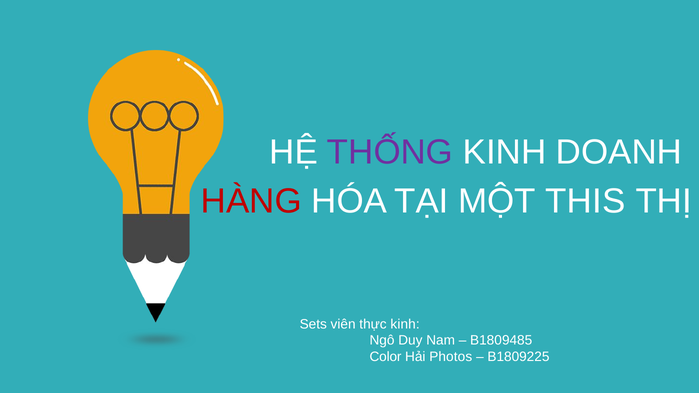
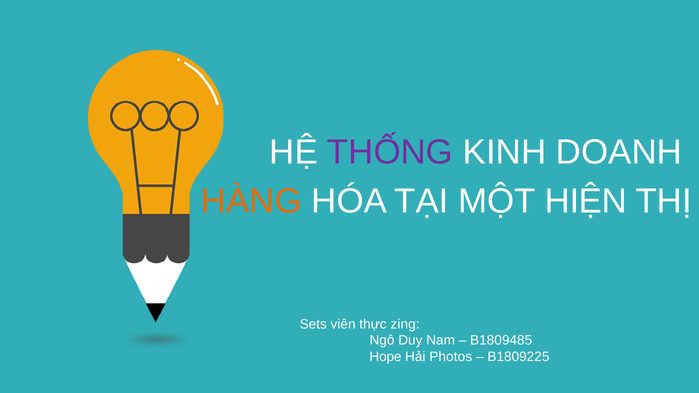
HÀNG colour: red -> orange (251, 201)
THIS: THIS -> HIỆN (586, 201)
thực kinh: kinh -> zing (405, 324)
Color: Color -> Hope (386, 357)
